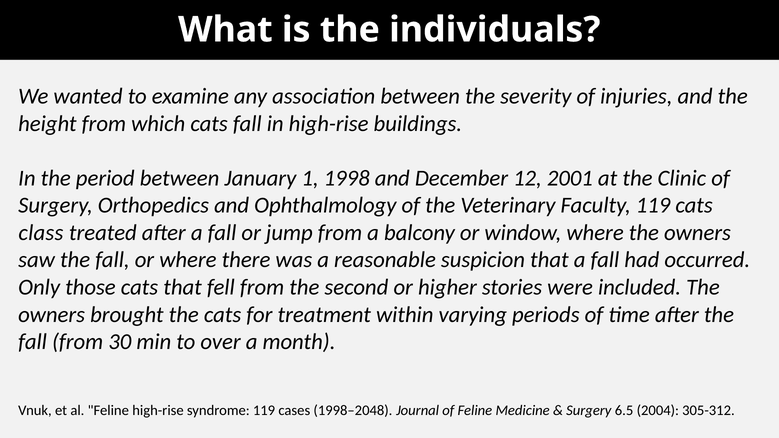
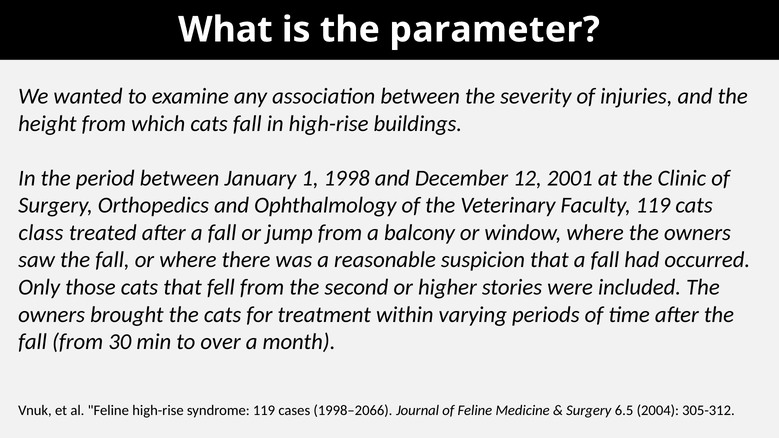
individuals: individuals -> parameter (495, 30)
1998–2048: 1998–2048 -> 1998–2066 (353, 410)
